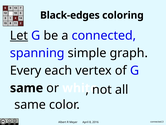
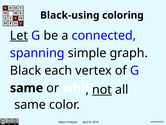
Black-edges: Black-edges -> Black-using (70, 15)
Every: Every -> Black (26, 70)
not underline: none -> present (102, 89)
